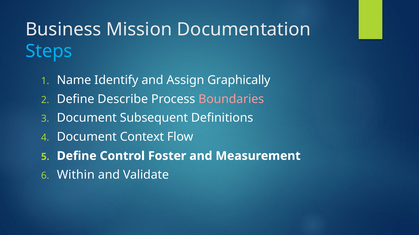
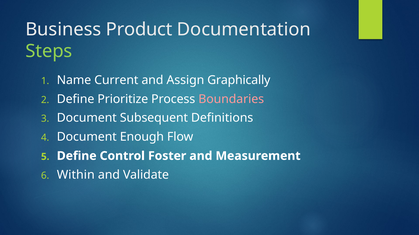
Mission: Mission -> Product (139, 29)
Steps colour: light blue -> light green (49, 51)
Identify: Identify -> Current (116, 80)
Describe: Describe -> Prioritize (123, 99)
Context: Context -> Enough (142, 137)
